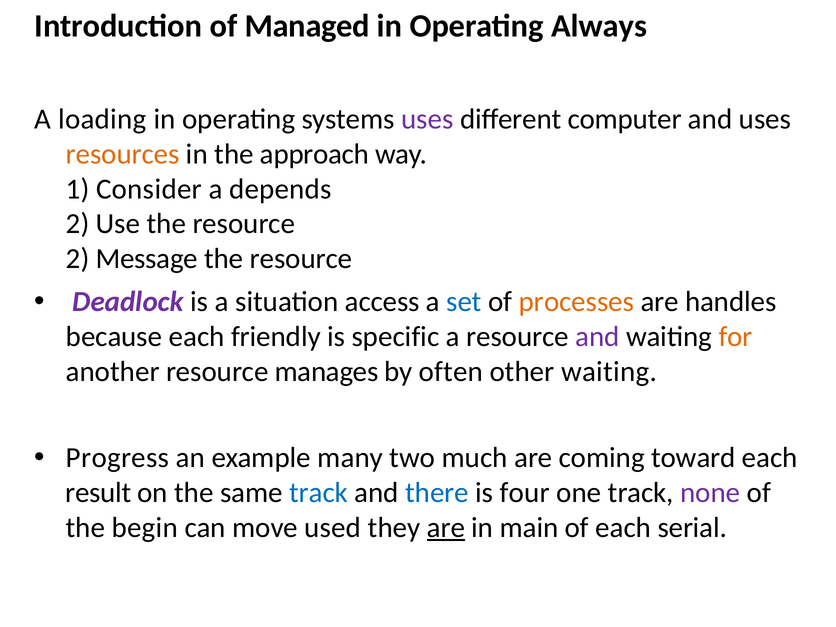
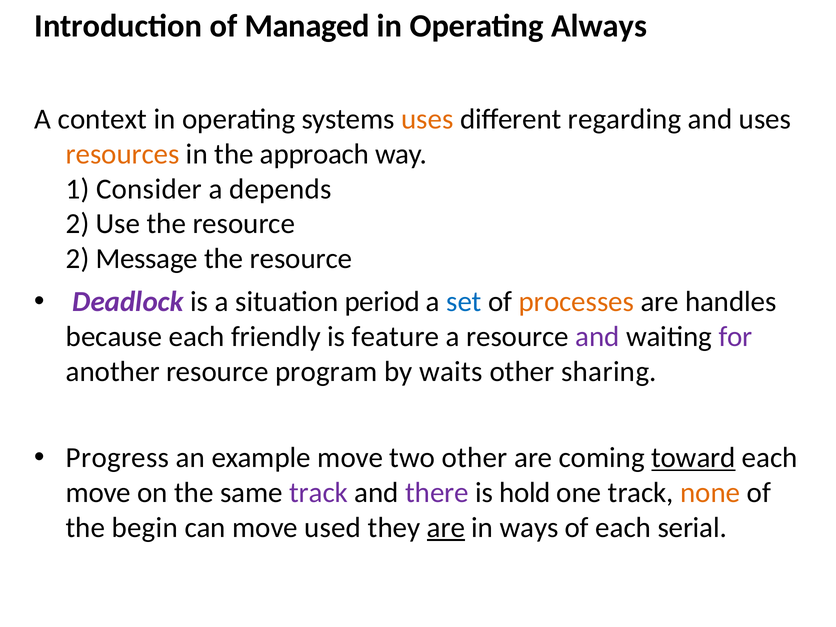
loading: loading -> context (102, 119)
uses colour: purple -> orange (427, 119)
computer: computer -> regarding (625, 119)
access: access -> period (382, 302)
specific: specific -> feature (395, 337)
for colour: orange -> purple (736, 337)
manages: manages -> program (326, 371)
often: often -> waits (451, 371)
other waiting: waiting -> sharing (609, 371)
example many: many -> move (350, 458)
two much: much -> other (474, 458)
toward underline: none -> present (693, 458)
result: result -> move (98, 493)
track colour: blue -> purple (319, 493)
there colour: blue -> purple (437, 493)
four: four -> hold (525, 493)
none colour: purple -> orange (710, 493)
main: main -> ways (529, 527)
